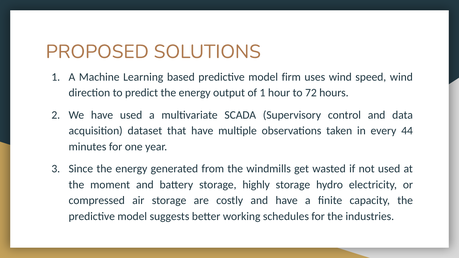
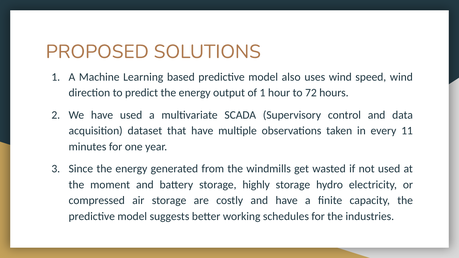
firm: firm -> also (291, 77)
44: 44 -> 11 (407, 131)
